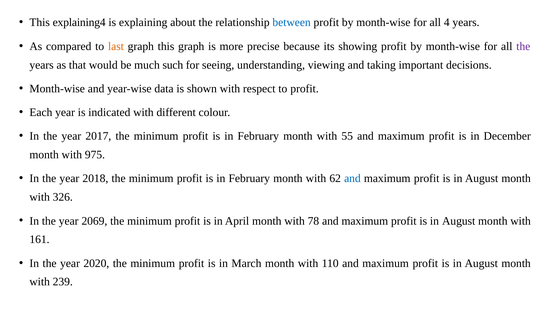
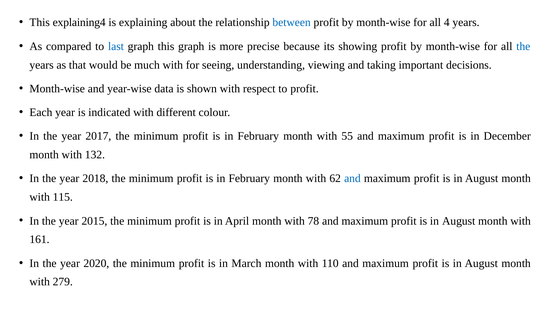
last colour: orange -> blue (116, 46)
the colour: purple -> blue (523, 46)
much such: such -> with (173, 65)
975: 975 -> 132 (95, 154)
326: 326 -> 115 (63, 197)
2069: 2069 -> 2015 (94, 220)
239: 239 -> 279 (63, 281)
